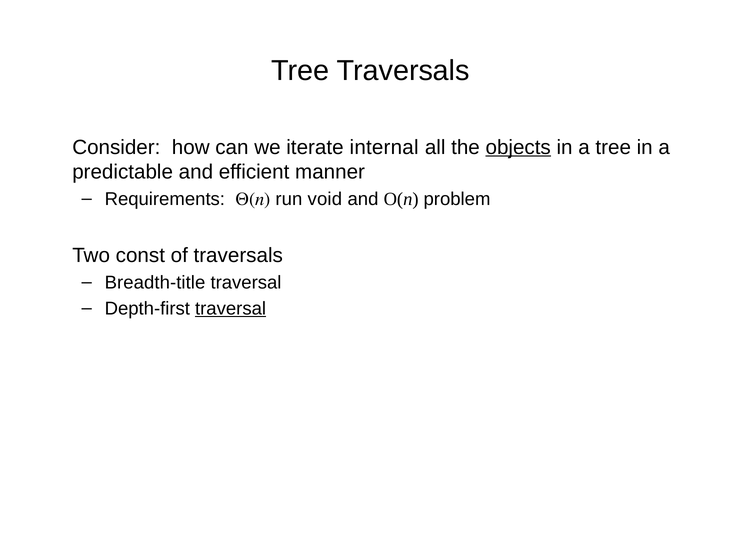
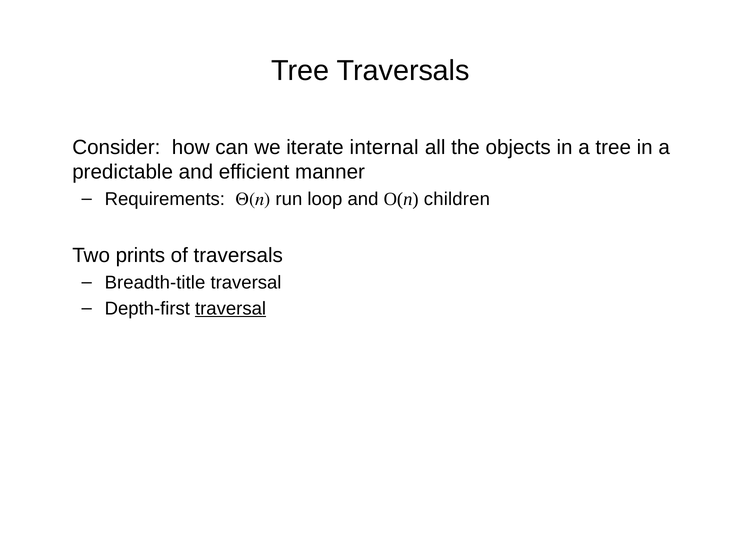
objects underline: present -> none (518, 147)
void: void -> loop (325, 199)
problem: problem -> children (457, 199)
const: const -> prints (140, 255)
